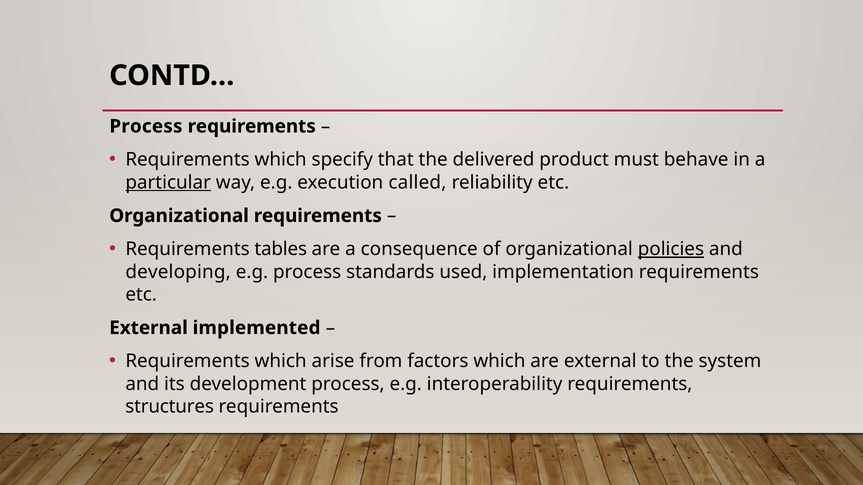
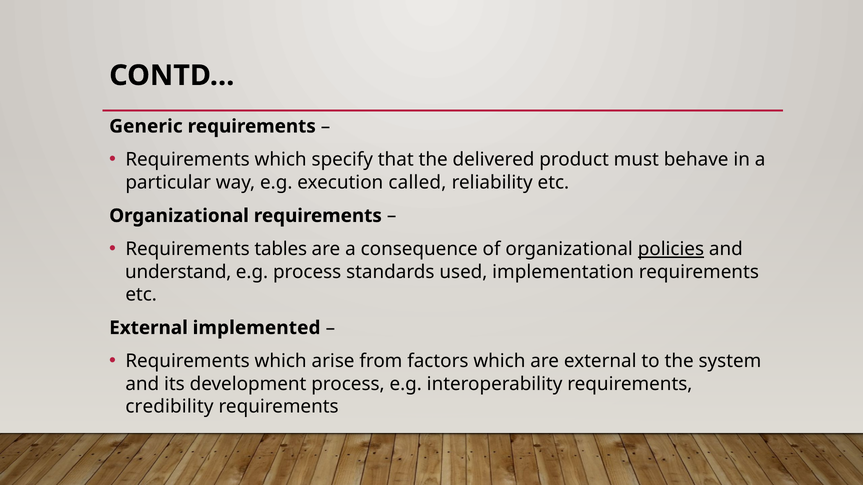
Process: Process -> Generic (146, 126)
particular underline: present -> none (168, 183)
developing: developing -> understand (178, 272)
structures: structures -> credibility (169, 407)
